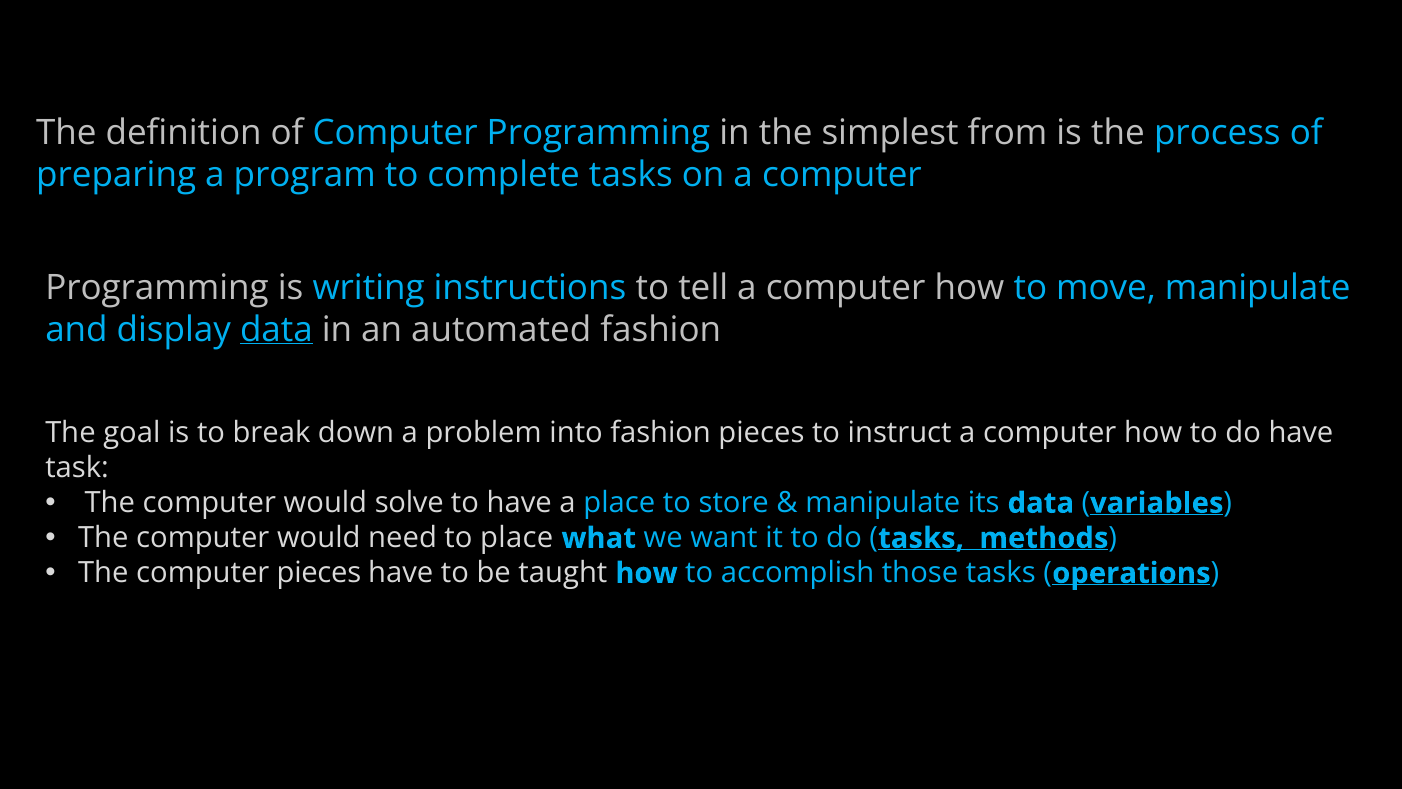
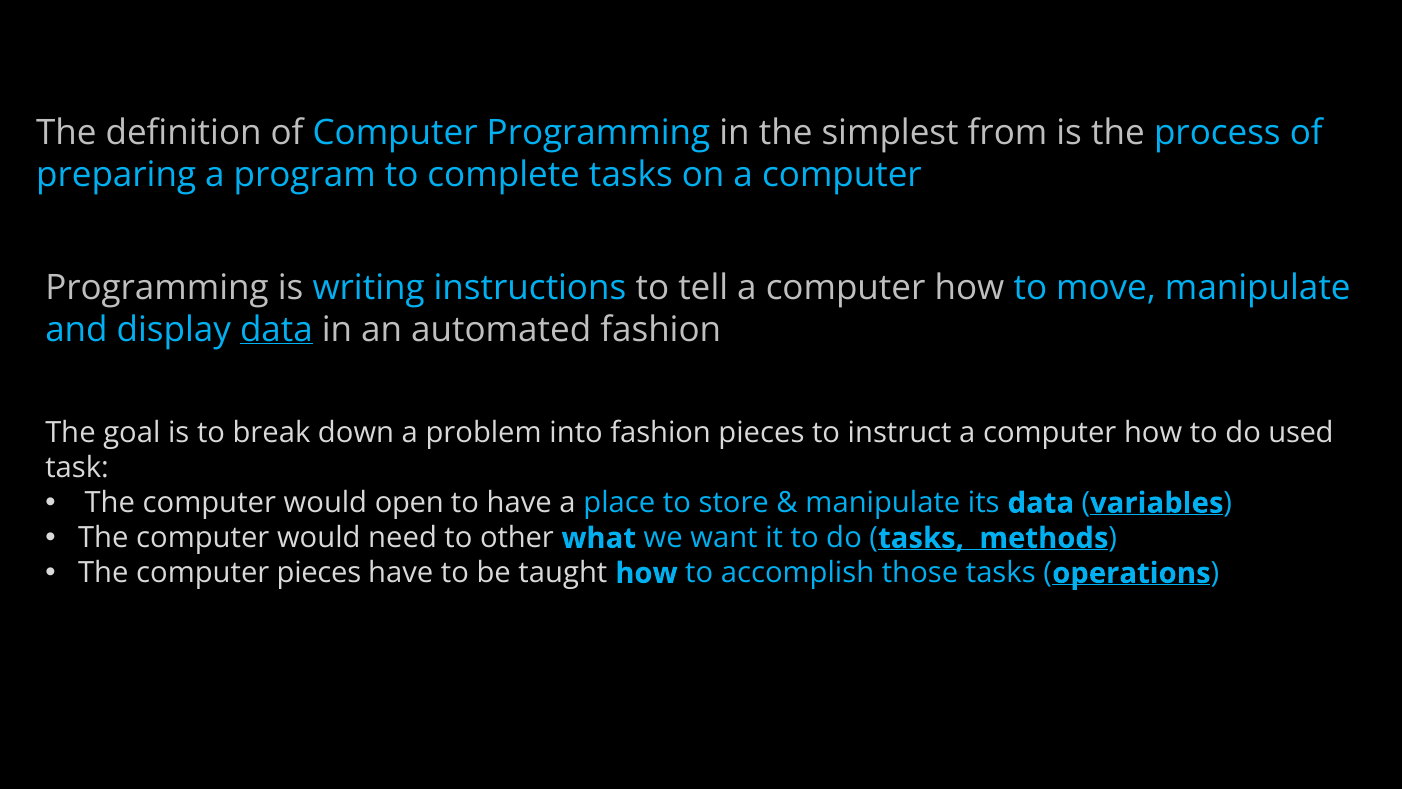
do have: have -> used (1301, 433)
solve: solve -> open (409, 503)
to place: place -> other (517, 538)
